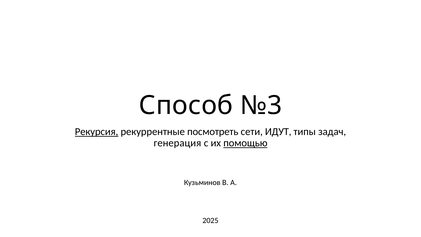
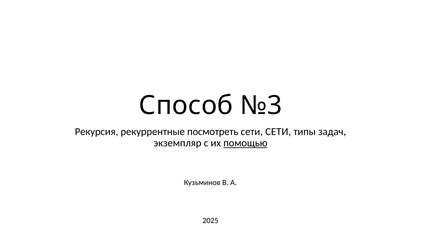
Рекурсия underline: present -> none (97, 132)
сети ИДУТ: ИДУТ -> СЕТИ (278, 132)
генерация: генерация -> экземпляр (177, 143)
